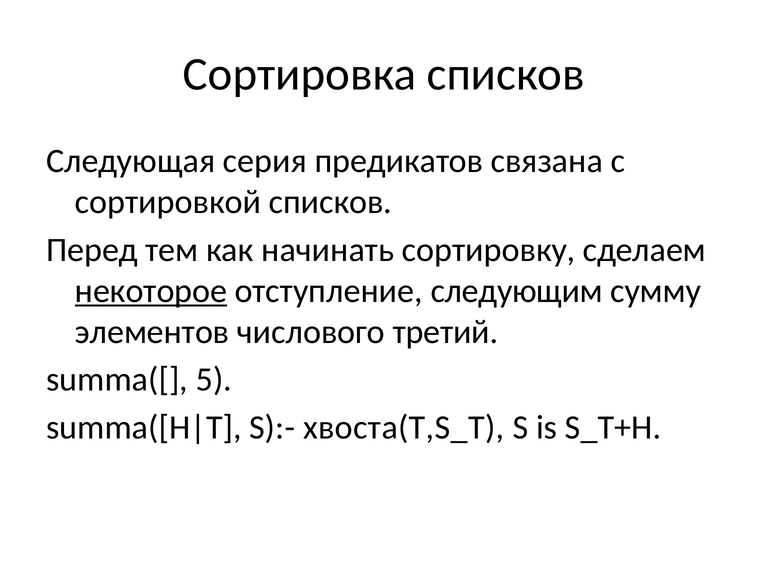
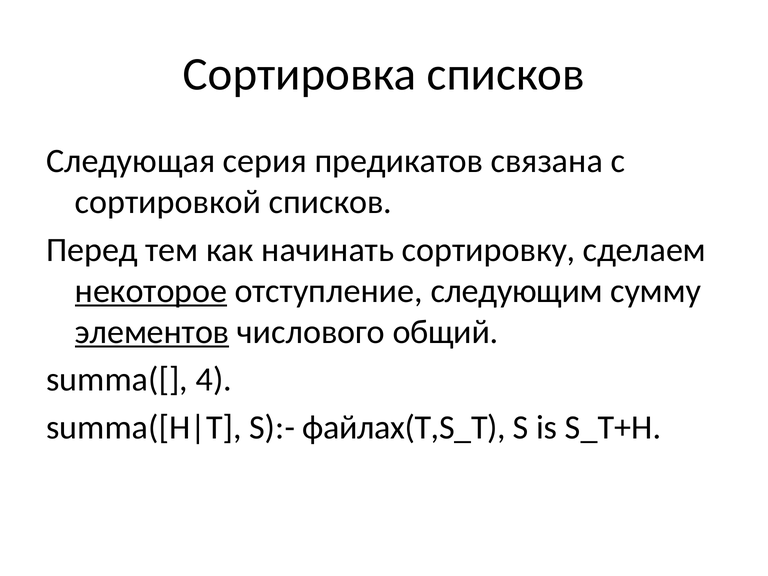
элементов underline: none -> present (152, 332)
третий: третий -> общий (445, 332)
5: 5 -> 4 (214, 380)
хвоста(T,S_T: хвоста(T,S_T -> файлах(T,S_T (404, 427)
